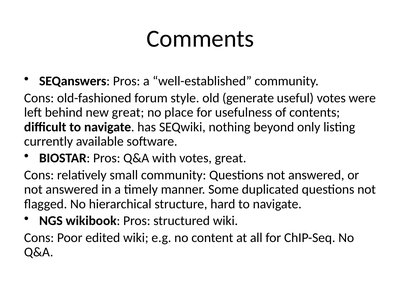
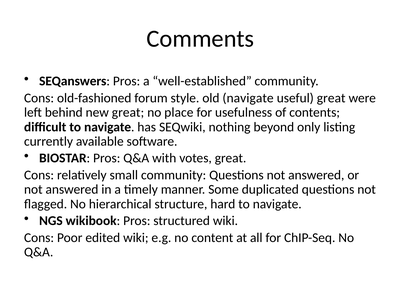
old generate: generate -> navigate (248, 98)
useful votes: votes -> great (331, 98)
